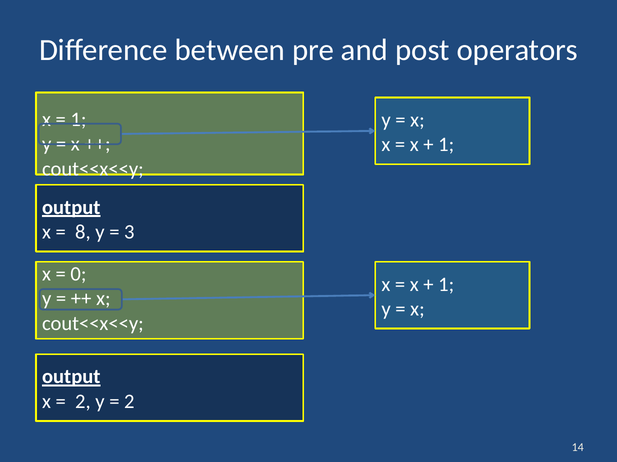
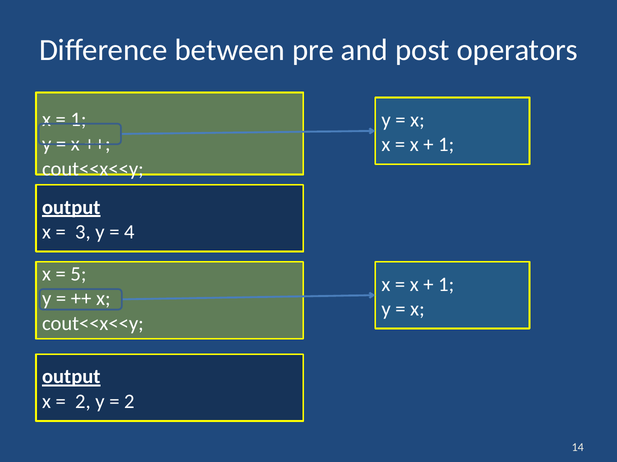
8: 8 -> 3 (83, 232)
3: 3 -> 4 (129, 232)
0: 0 -> 5 (78, 274)
